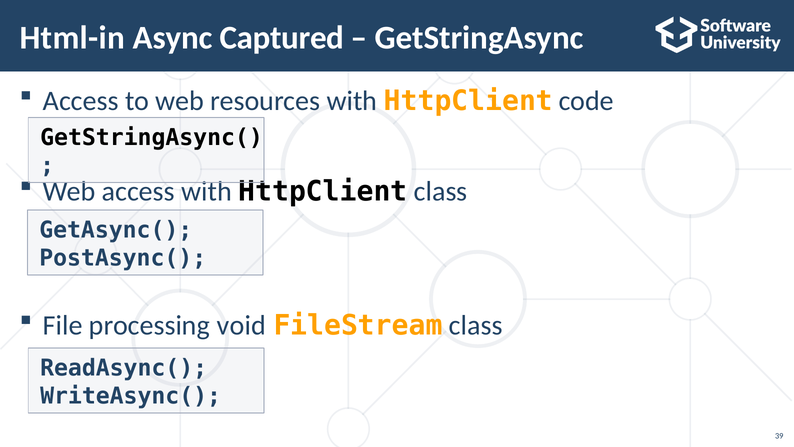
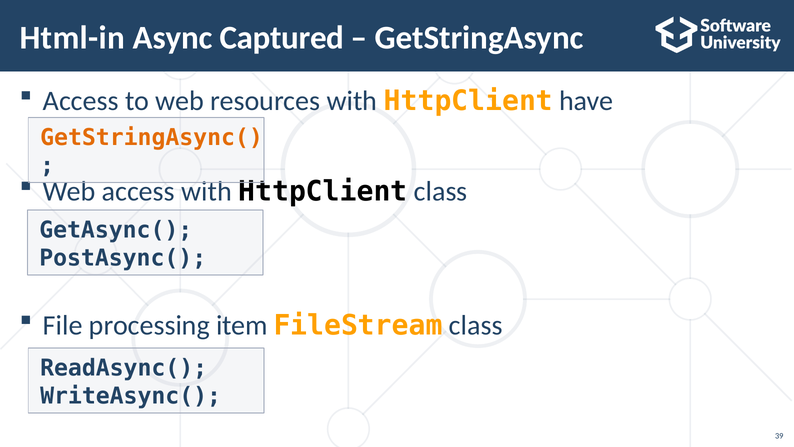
code: code -> have (586, 101)
GetStringAsync( colour: black -> orange (152, 138)
void: void -> item (242, 325)
